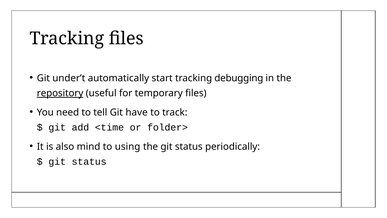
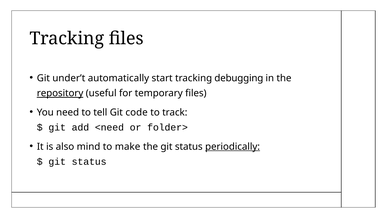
have: have -> code (137, 112)
<time: <time -> <need (109, 127)
using: using -> make (128, 146)
periodically underline: none -> present (233, 146)
